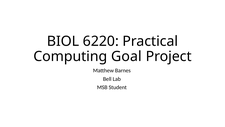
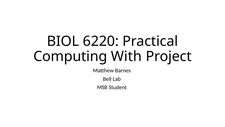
Goal: Goal -> With (126, 56)
